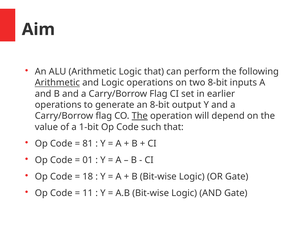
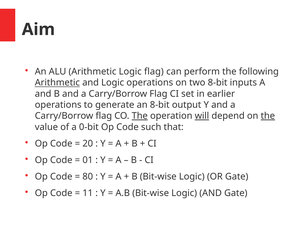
Logic that: that -> flag (154, 72)
will underline: none -> present (202, 116)
the underline: none -> present (268, 116)
1-bit: 1-bit -> 0-bit (89, 127)
81: 81 -> 20 (88, 143)
18: 18 -> 80 (88, 176)
